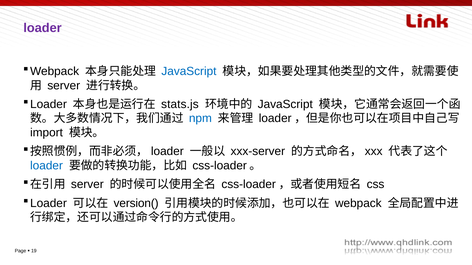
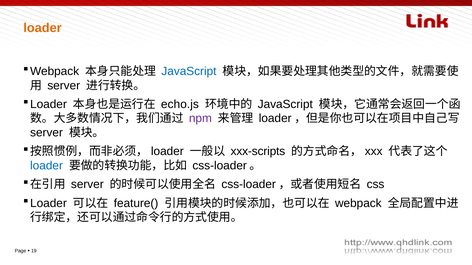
loader colour: purple -> orange (43, 28)
stats.js: stats.js -> echo.js (180, 105)
npm colour: blue -> purple (200, 119)
import: import -> server (47, 133)
xxx-server: xxx-server -> xxx-scripts (258, 152)
version(: version( -> feature( (136, 204)
